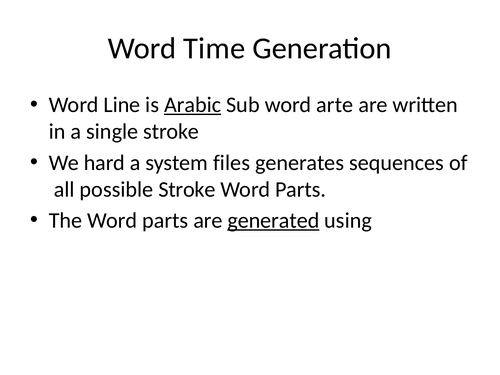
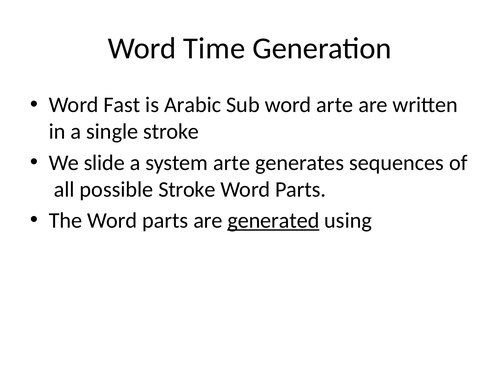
Line: Line -> Fast (122, 105)
Arabic underline: present -> none (193, 105)
hard: hard -> slide (104, 163)
system files: files -> arte (232, 163)
